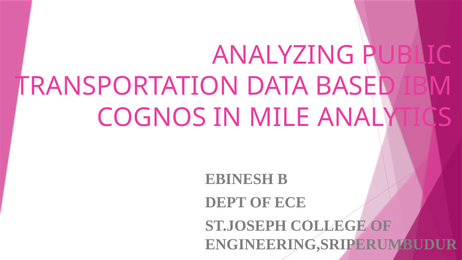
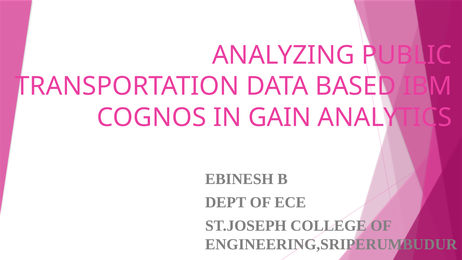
MILE: MILE -> GAIN (280, 117)
